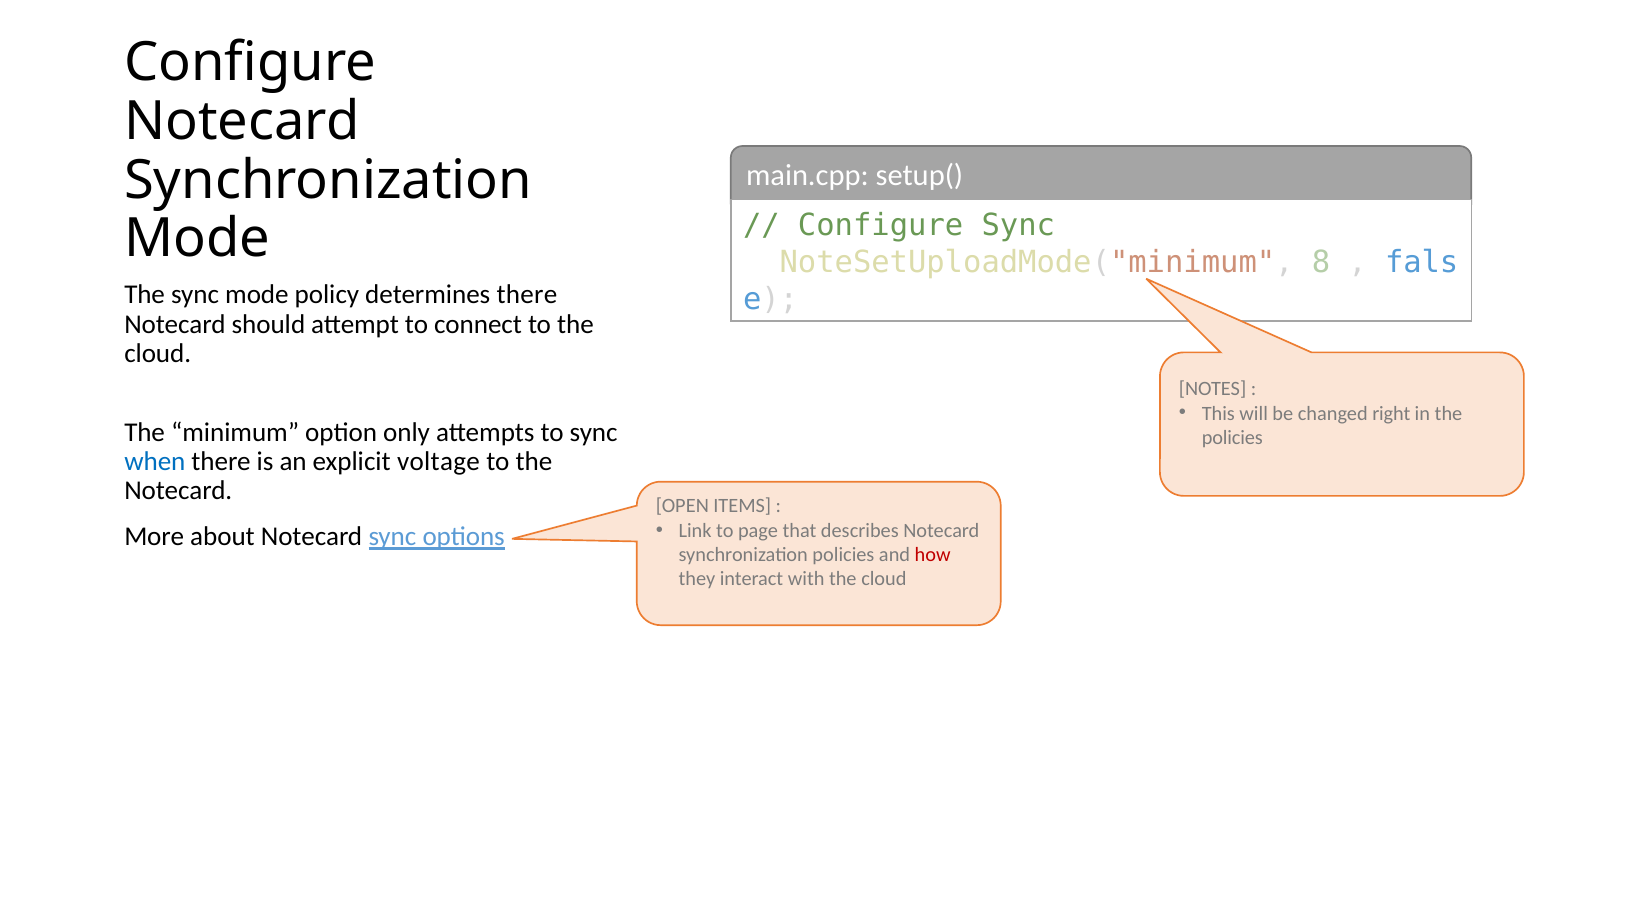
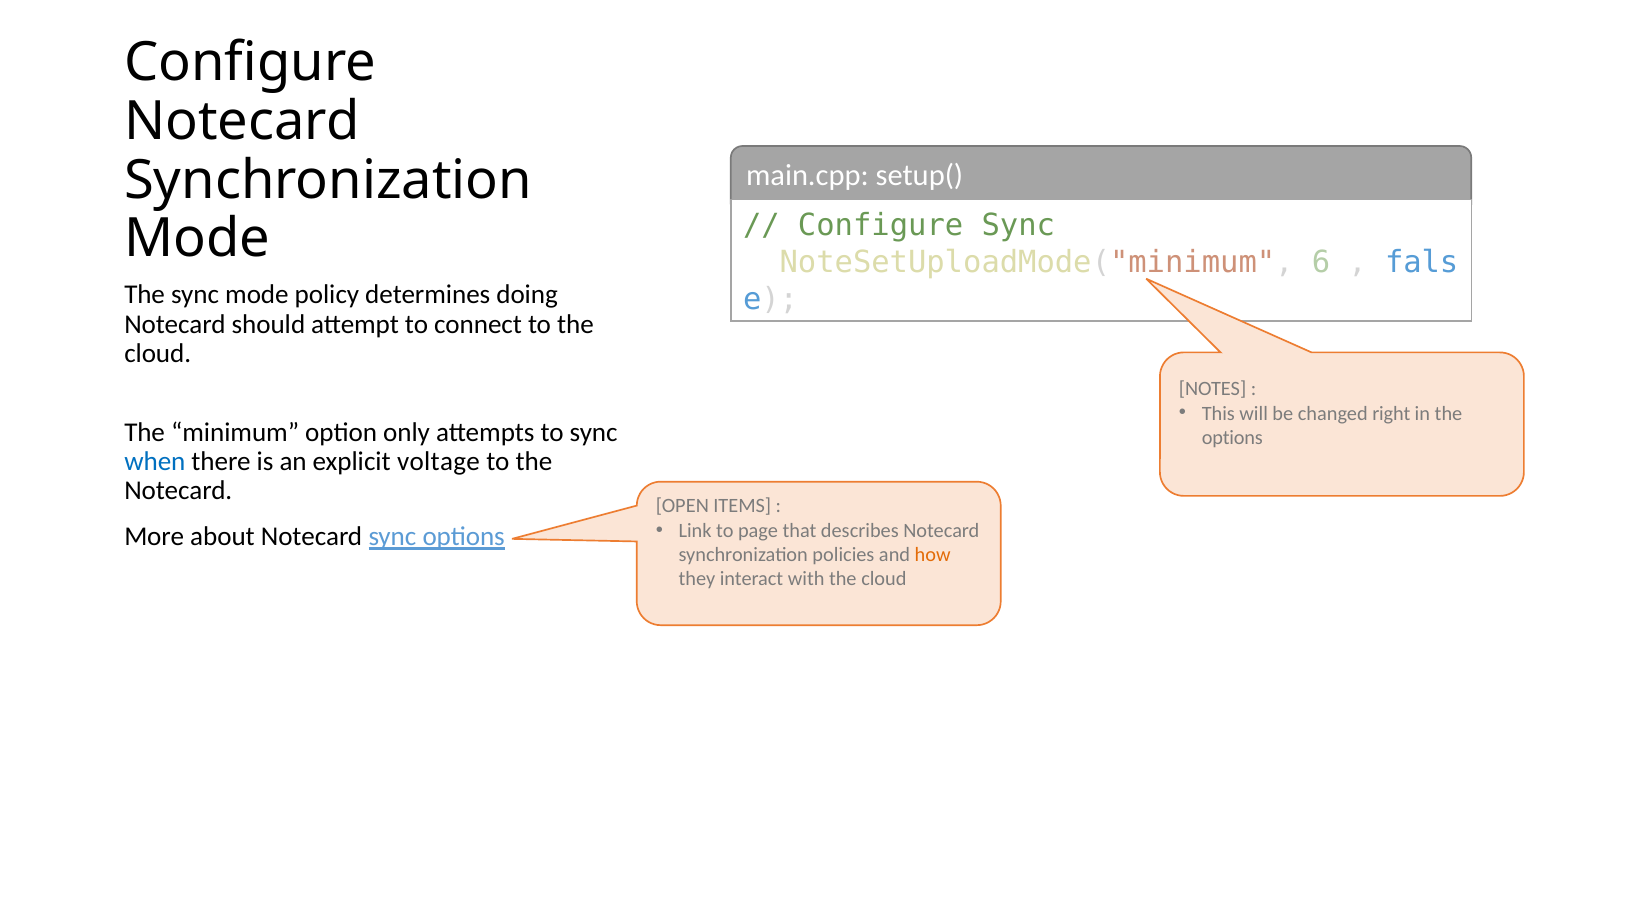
8: 8 -> 6 (1321, 262)
determines there: there -> doing (527, 295)
policies: policies -> options (1232, 438)
how colour: red -> orange (933, 555)
